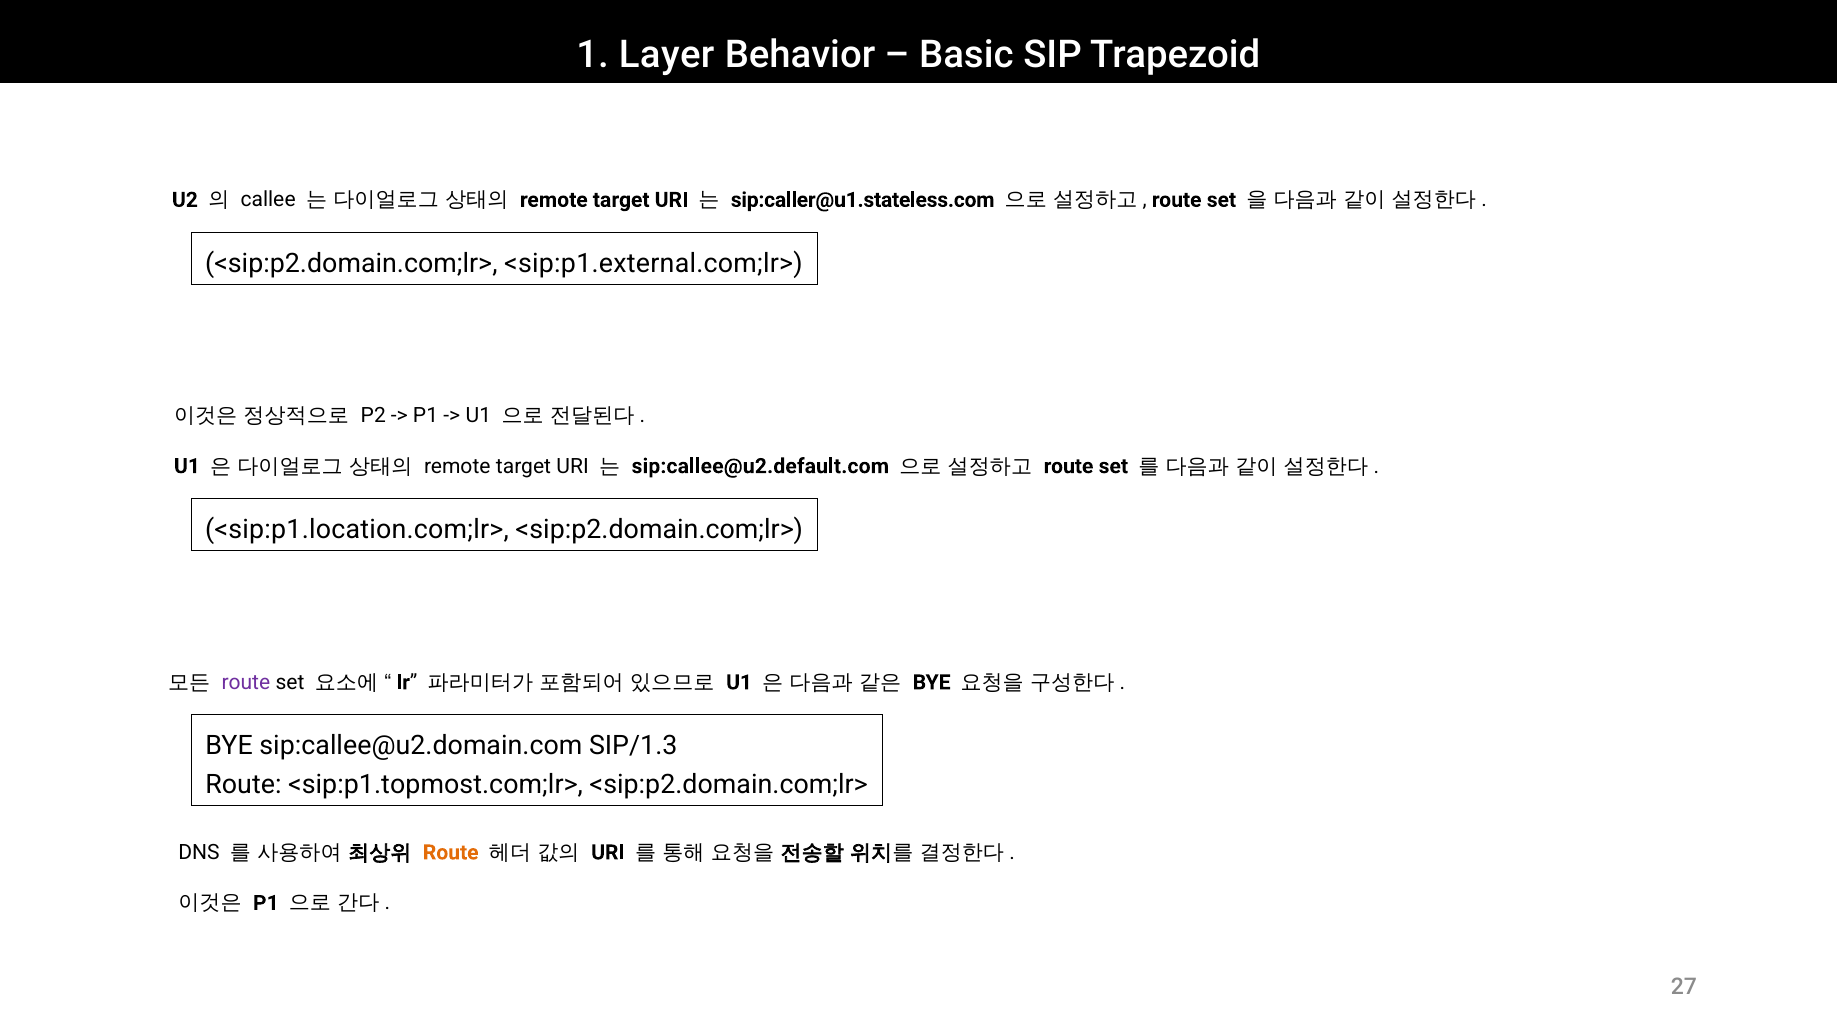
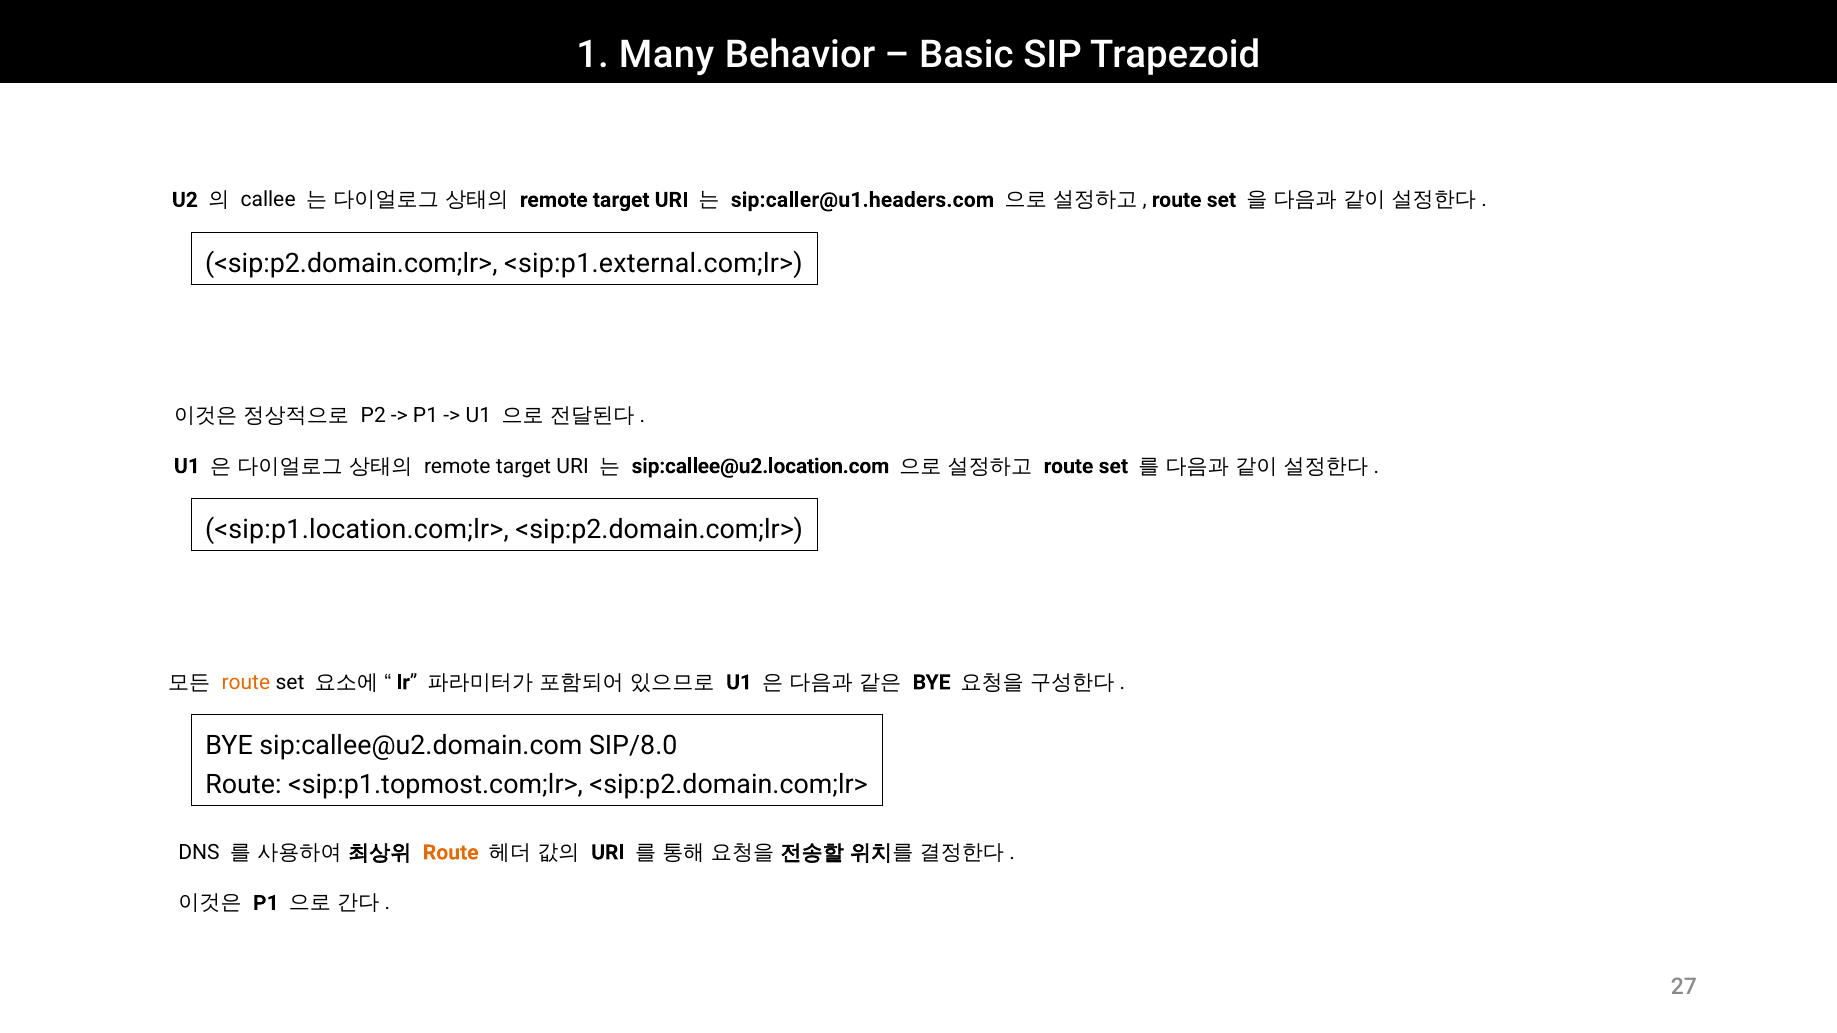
Layer: Layer -> Many (667, 55)
sip:caller@u1.stateless.com: sip:caller@u1.stateless.com -> sip:caller@u1.headers.com (862, 200)
sip:callee@u2.default.com: sip:callee@u2.default.com -> sip:callee@u2.location.com (760, 466)
route colour: purple -> orange (246, 683)
SIP/1.3: SIP/1.3 -> SIP/8.0 (633, 746)
